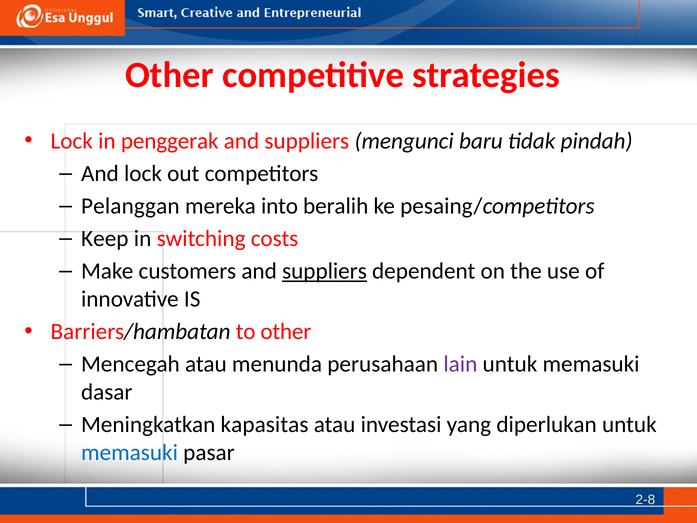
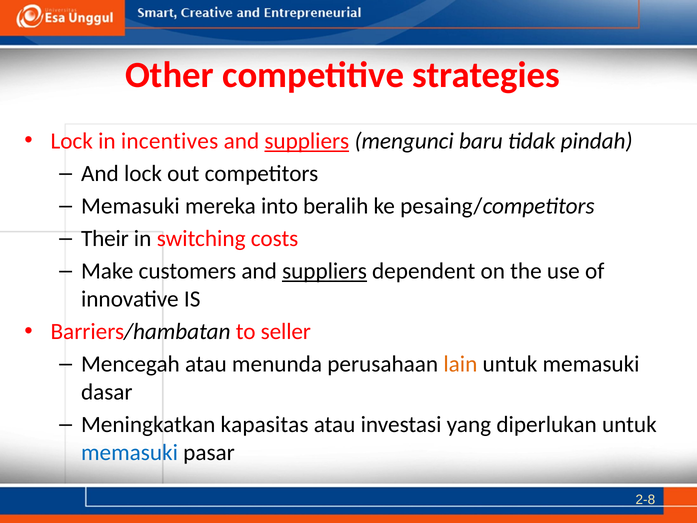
penggerak: penggerak -> incentives (170, 141)
suppliers underline: none -> present (307, 141)
Pelanggan: Pelanggan -> Memasuki (130, 206)
Keep: Keep -> Their (105, 239)
to other: other -> seller (286, 332)
lain colour: purple -> orange (460, 364)
